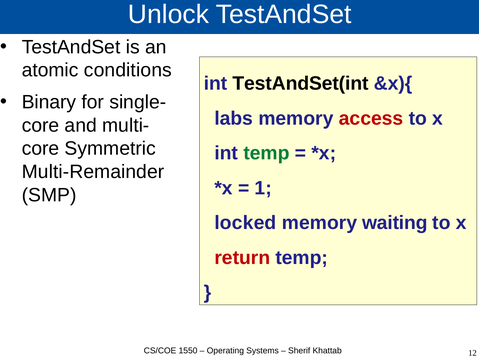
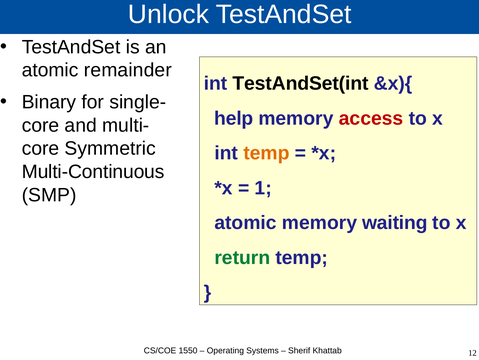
conditions: conditions -> remainder (128, 70)
labs: labs -> help (234, 118)
temp colour: green -> orange (266, 153)
Multi-Remainder: Multi-Remainder -> Multi-Continuous (93, 171)
locked: locked -> atomic (246, 222)
return colour: red -> green (242, 257)
